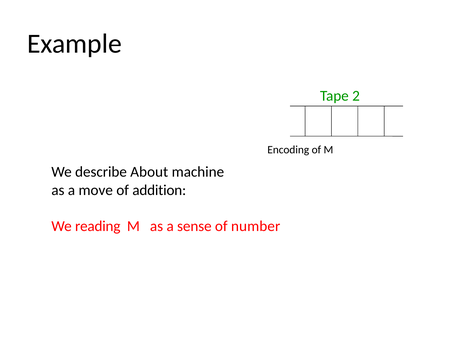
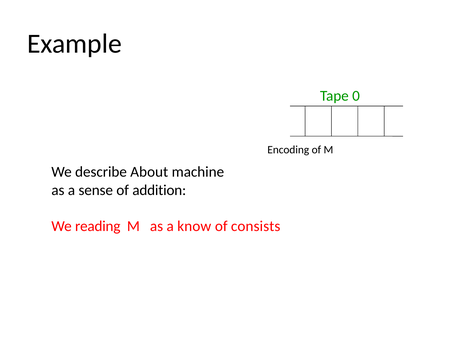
2: 2 -> 0 (356, 96)
move: move -> sense (96, 190)
sense: sense -> know (194, 226)
number: number -> consists (256, 226)
